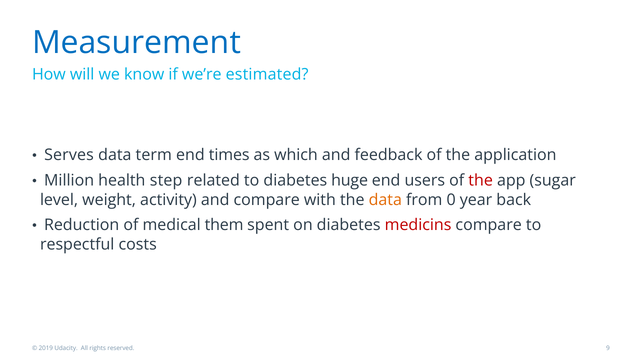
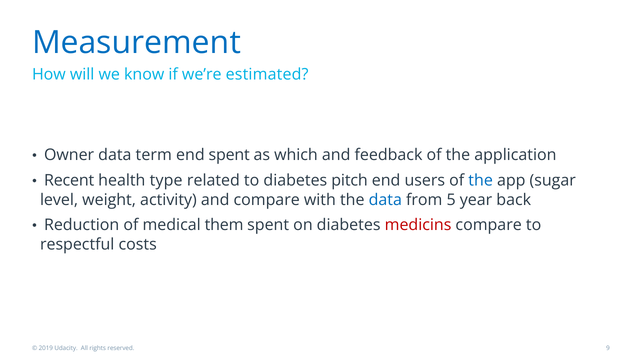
Serves: Serves -> Owner (69, 155)
end times: times -> spent (229, 155)
Million: Million -> Recent (69, 181)
step: step -> type (166, 181)
huge: huge -> pitch (350, 181)
the colour: red -> blue (481, 181)
data colour: orange -> blue (385, 200)
0: 0 -> 5 (451, 200)
